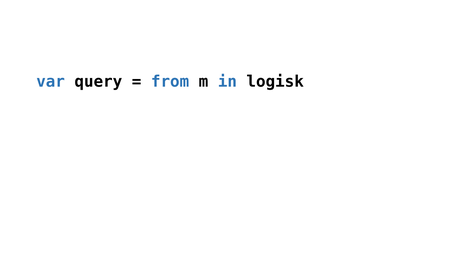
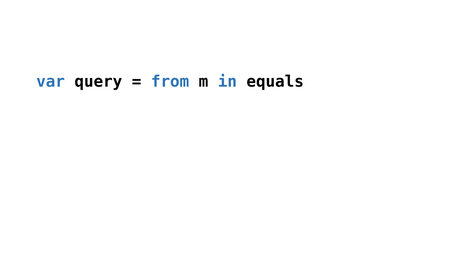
logisk: logisk -> equals (275, 82)
